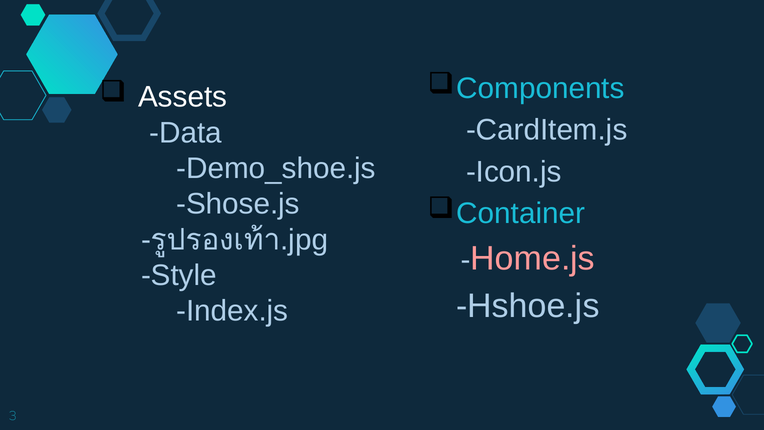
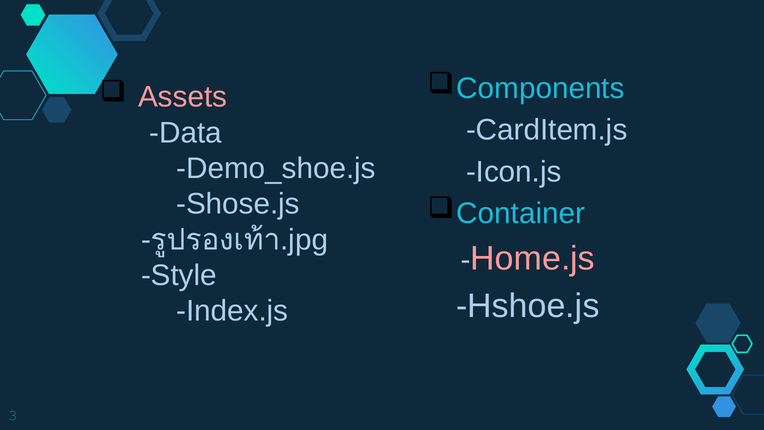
Assets colour: white -> pink (183, 97)
